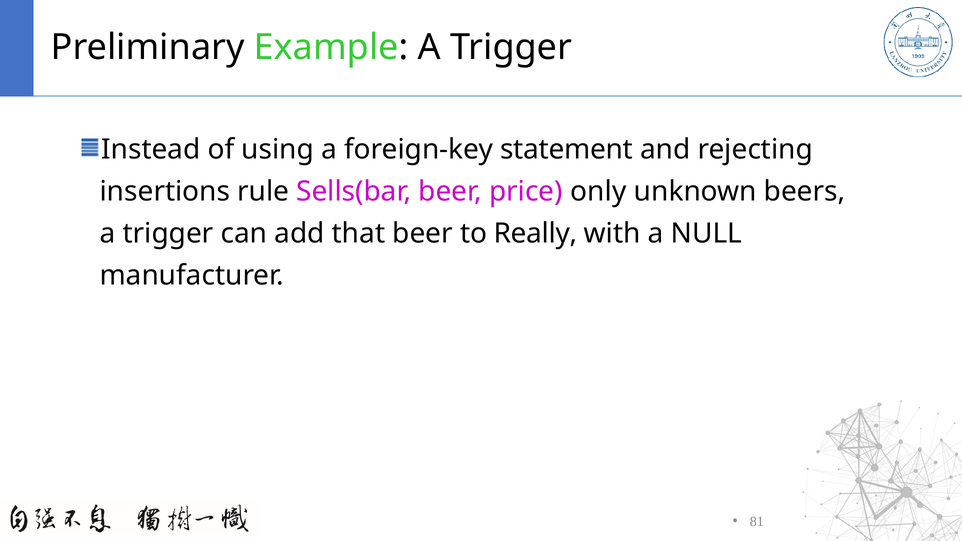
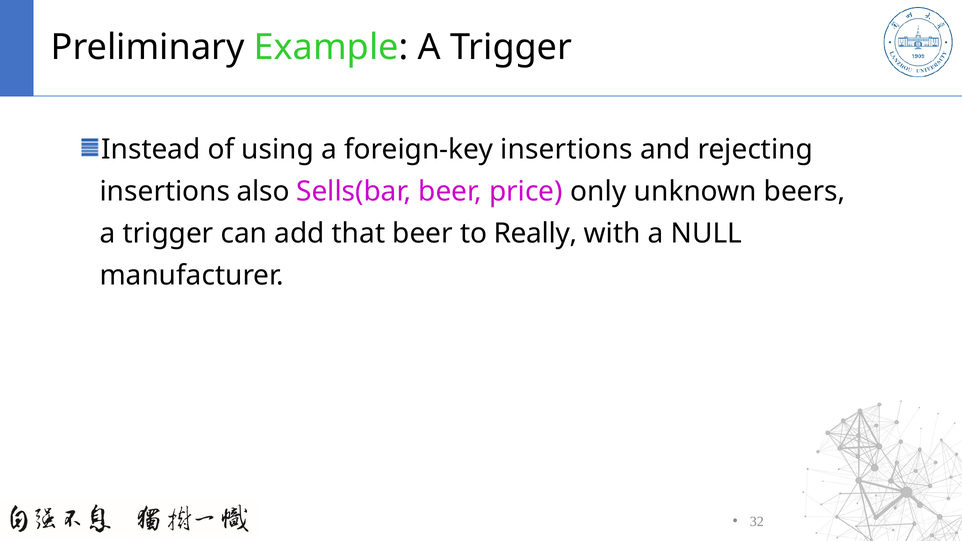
foreign-key statement: statement -> insertions (566, 150)
rule: rule -> also (263, 192)
81: 81 -> 32 (757, 521)
